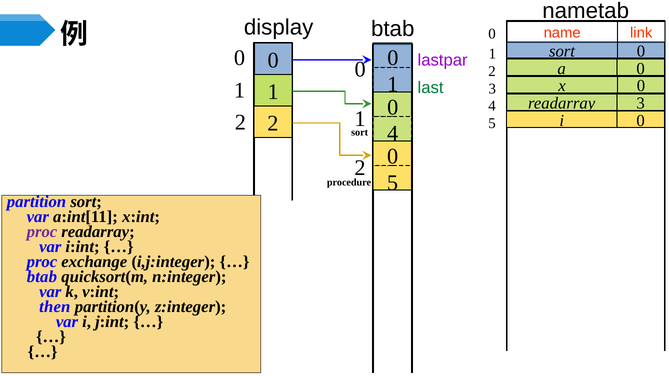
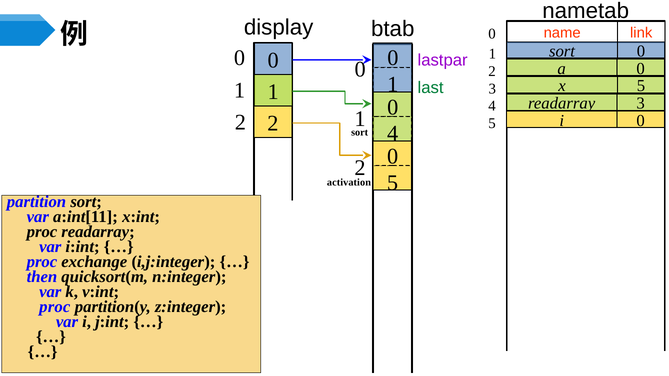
3 0: 0 -> 5 (641, 86)
procedure: procedure -> activation (349, 183)
proc colour: purple -> black (42, 232)
btab: btab -> then (42, 277)
then: then -> proc (55, 307)
